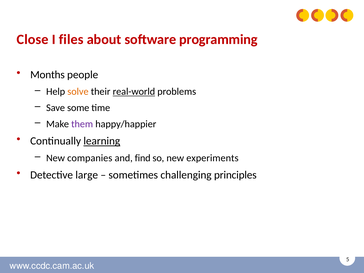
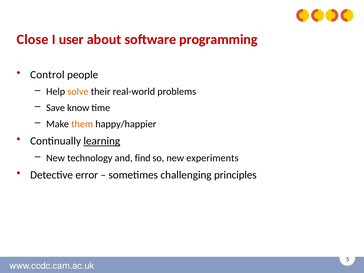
files: files -> user (71, 40)
Months: Months -> Control (47, 75)
real-world underline: present -> none (134, 92)
some: some -> know (78, 108)
them colour: purple -> orange (82, 124)
companies: companies -> technology (90, 158)
large: large -> error (87, 175)
